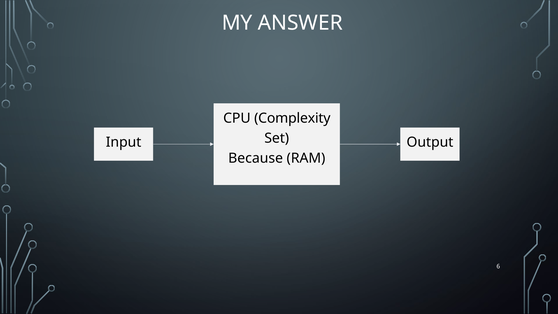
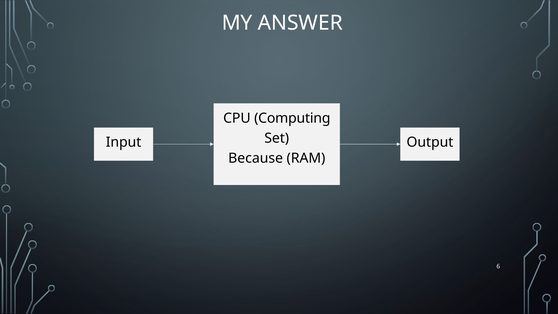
Complexity: Complexity -> Computing (292, 118)
